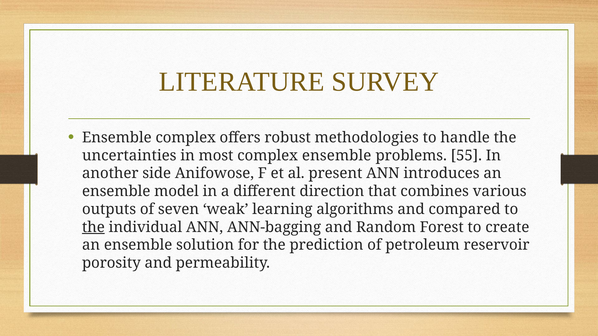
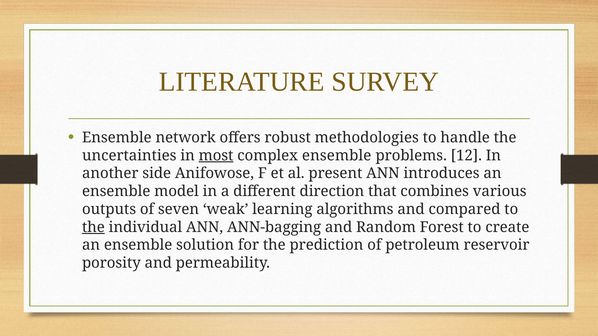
Ensemble complex: complex -> network (186, 138)
most underline: none -> present (216, 156)
55: 55 -> 12 (466, 156)
